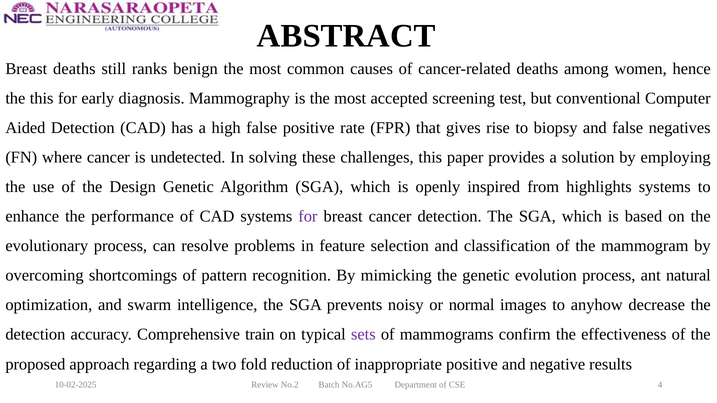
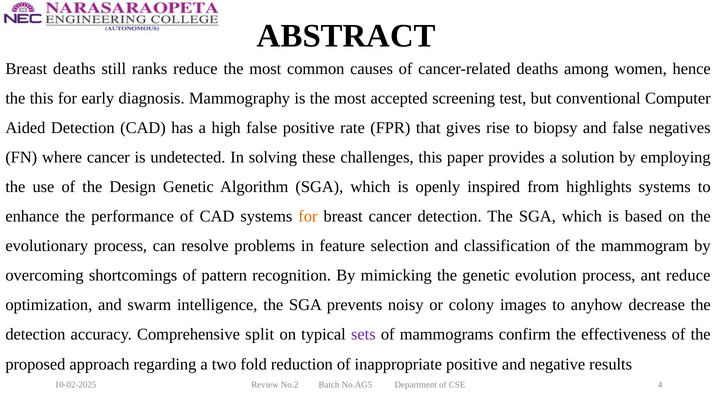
ranks benign: benign -> reduce (195, 69)
for colour: purple -> orange (308, 217)
ant natural: natural -> reduce (688, 276)
normal: normal -> colony (471, 305)
train: train -> split (260, 335)
